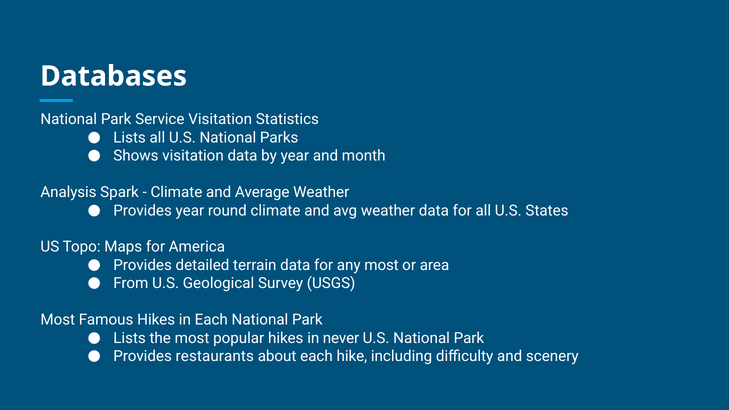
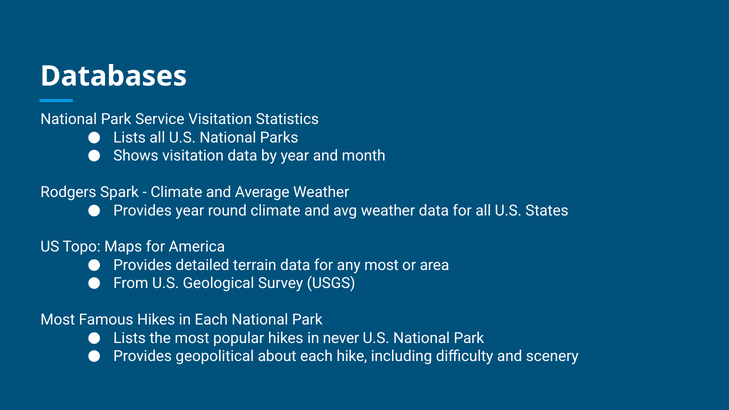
Analysis: Analysis -> Rodgers (68, 192)
restaurants: restaurants -> geopolitical (215, 356)
